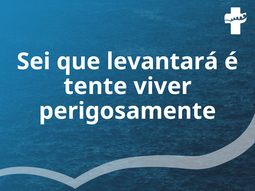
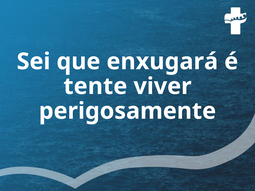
levantará: levantará -> enxugará (162, 62)
